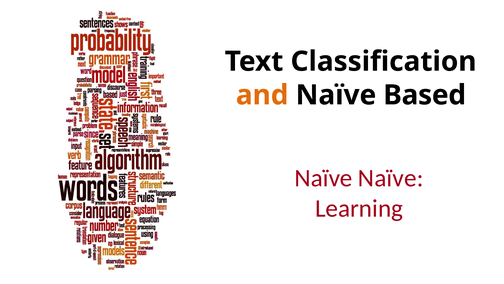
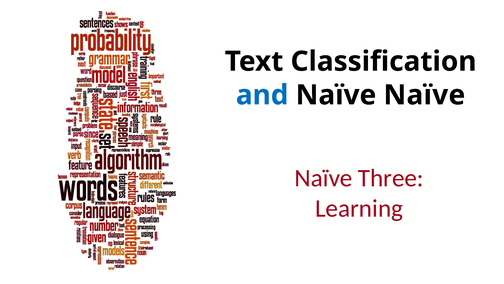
and colour: orange -> blue (262, 95)
Based: Based -> Naïve (424, 95)
Naïve Naïve: Naïve -> Three (391, 178)
